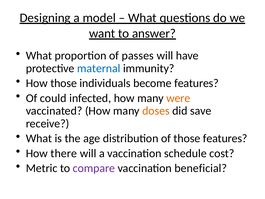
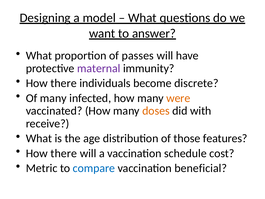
maternal colour: blue -> purple (99, 68)
those: those -> there (64, 83)
become features: features -> discrete (196, 83)
Of could: could -> many (53, 98)
save: save -> with (201, 111)
compare colour: purple -> blue (94, 168)
